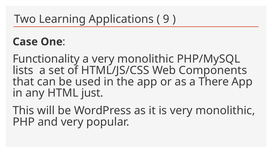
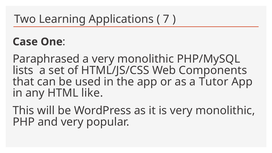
9: 9 -> 7 (166, 19)
Functionality: Functionality -> Paraphrased (46, 59)
There: There -> Tutor (214, 82)
just: just -> like (92, 93)
